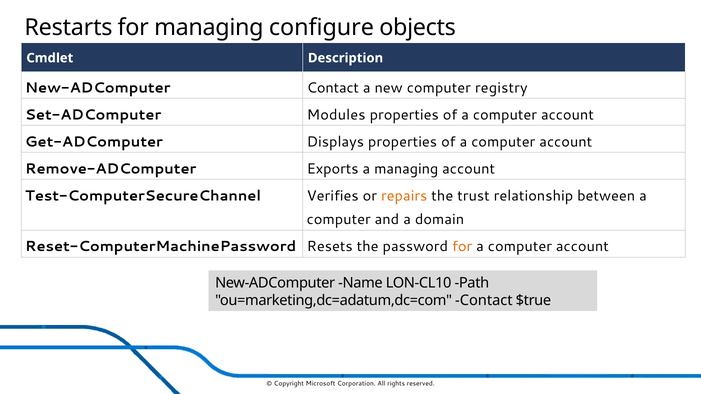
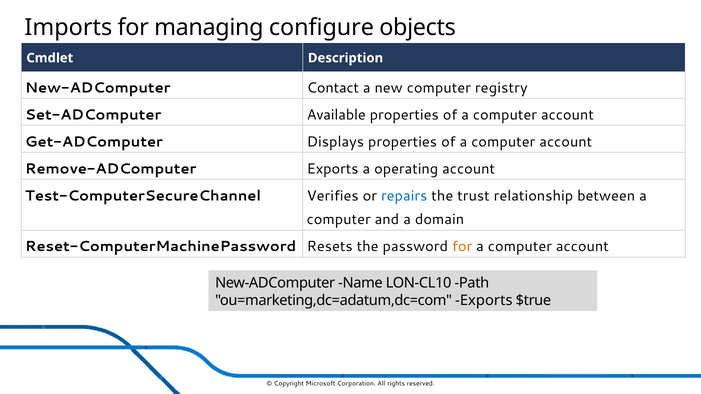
Restarts: Restarts -> Imports (68, 28)
Modules: Modules -> Available (336, 115)
a managing: managing -> operating (406, 169)
repairs colour: orange -> blue (404, 196)
‑Contact: ‑Contact -> ‑Exports (484, 301)
